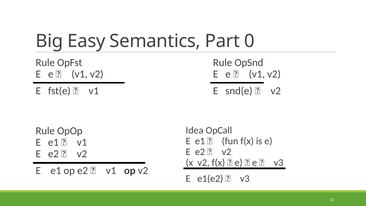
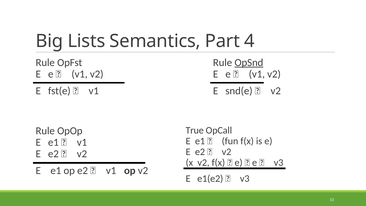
Easy: Easy -> Lists (86, 41)
0: 0 -> 4 (249, 41)
OpSnd underline: none -> present (249, 62)
Idea: Idea -> True (195, 130)
